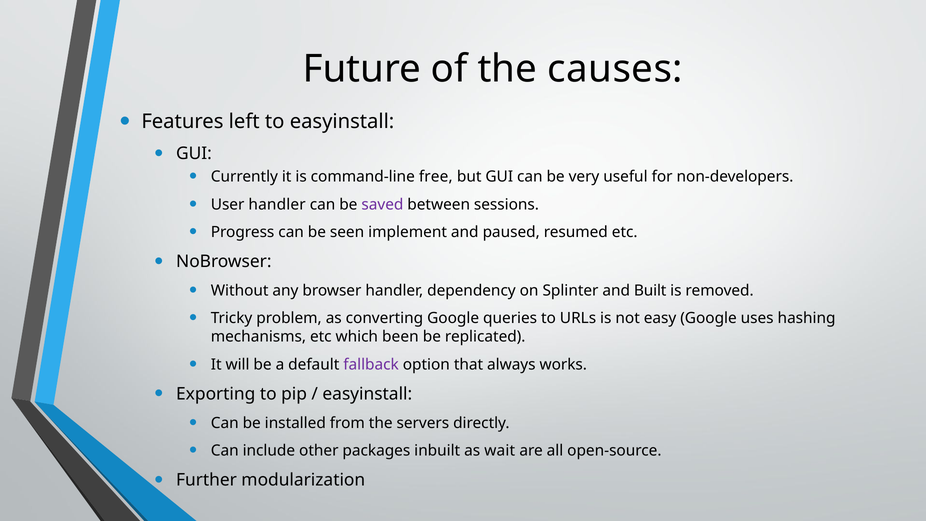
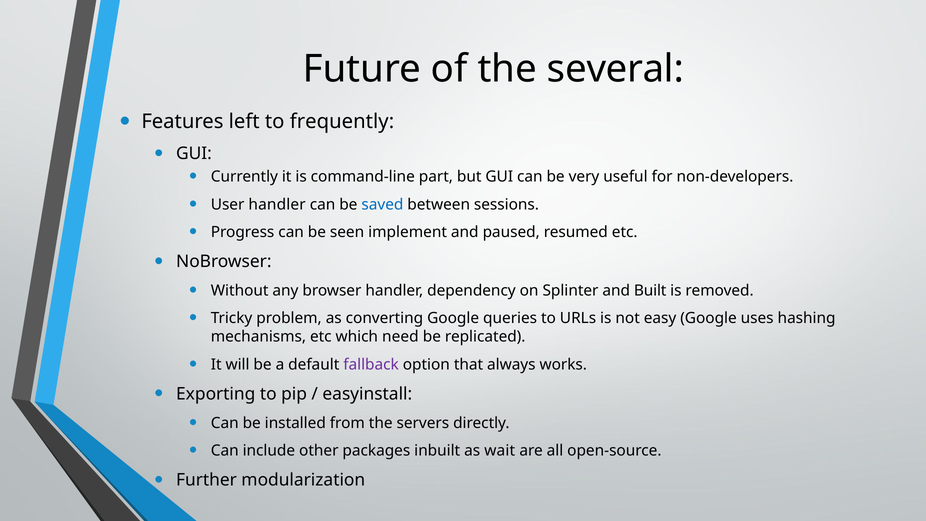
causes: causes -> several (615, 69)
to easyinstall: easyinstall -> frequently (342, 122)
free: free -> part (436, 177)
saved colour: purple -> blue (382, 204)
been: been -> need (400, 337)
